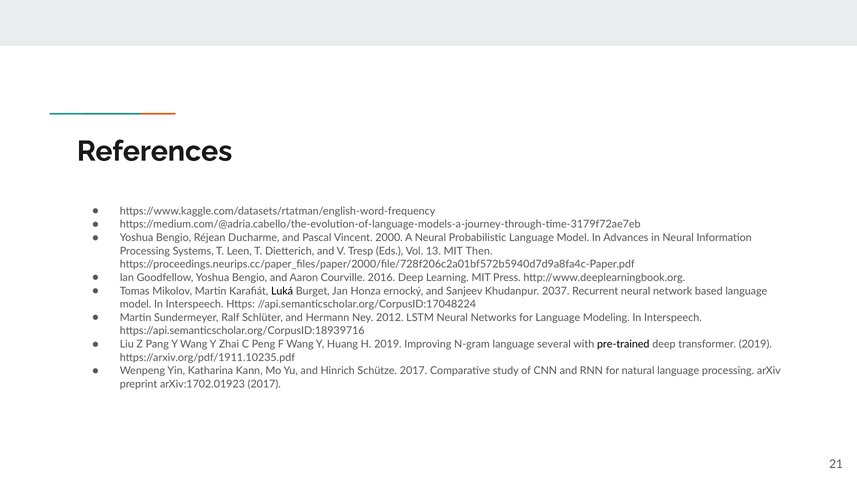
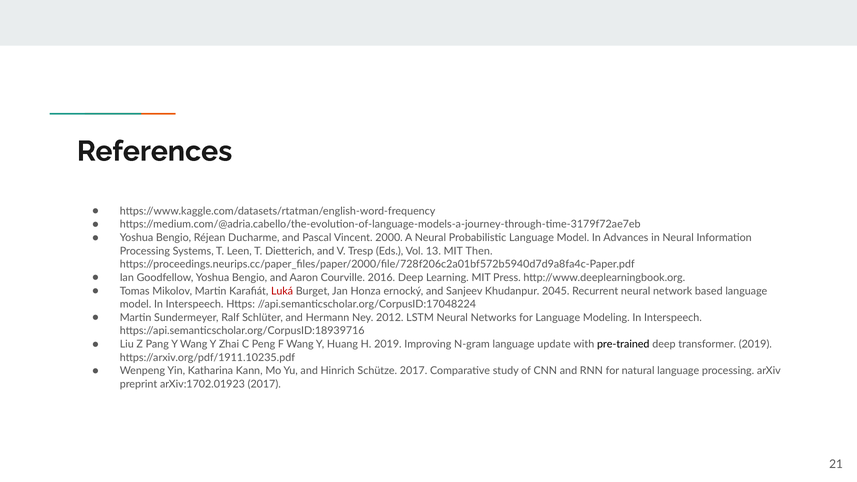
Luká colour: black -> red (282, 291)
2037: 2037 -> 2045 (556, 291)
several: several -> update (554, 344)
